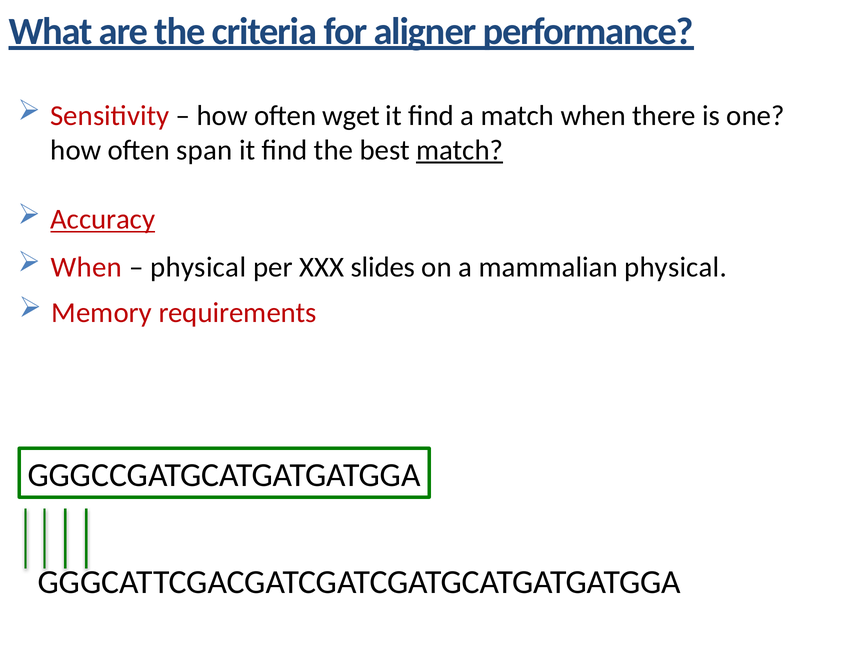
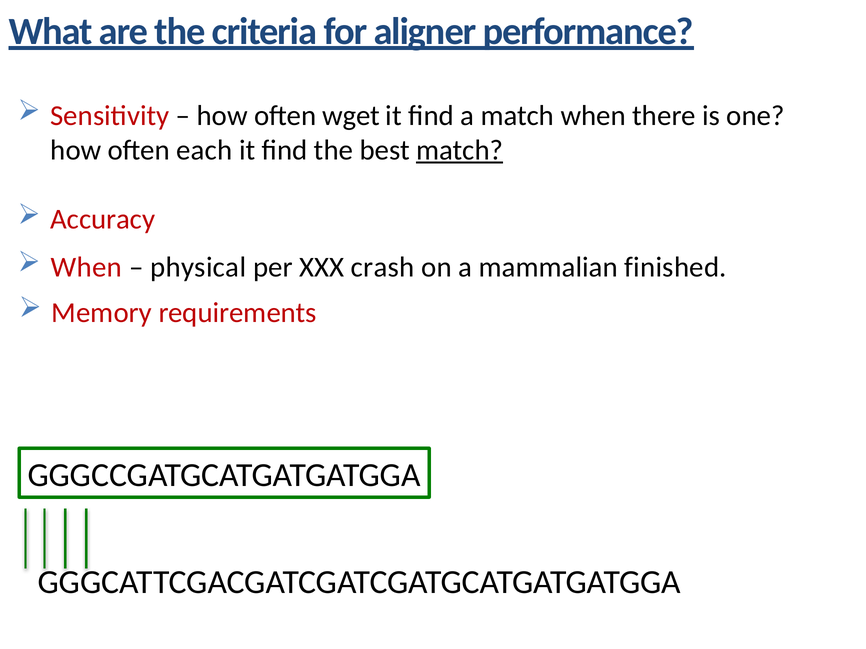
span: span -> each (204, 150)
Accuracy underline: present -> none (103, 220)
slides: slides -> crash (383, 267)
mammalian physical: physical -> finished (675, 267)
